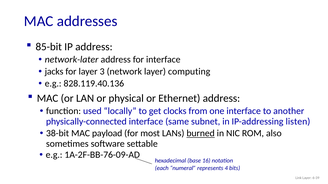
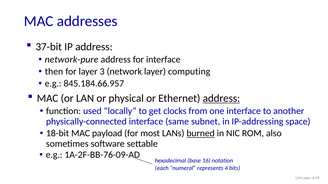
85-bit: 85-bit -> 37-bit (49, 47)
network-later: network-later -> network-pure (72, 60)
jacks: jacks -> then (54, 72)
828.119.40.136: 828.119.40.136 -> 845.184.66.957 (94, 84)
address underline: none -> present (221, 99)
listen: listen -> space (298, 122)
38-bit: 38-bit -> 18-bit (58, 134)
